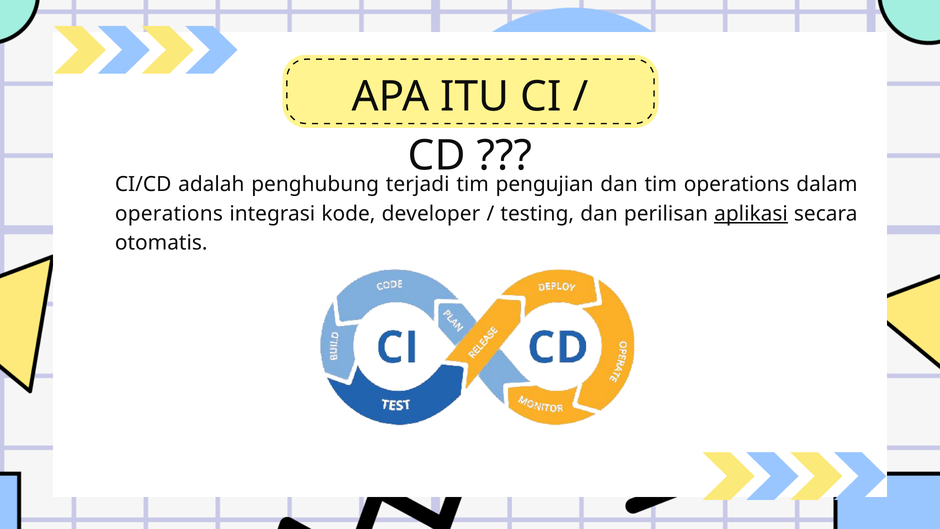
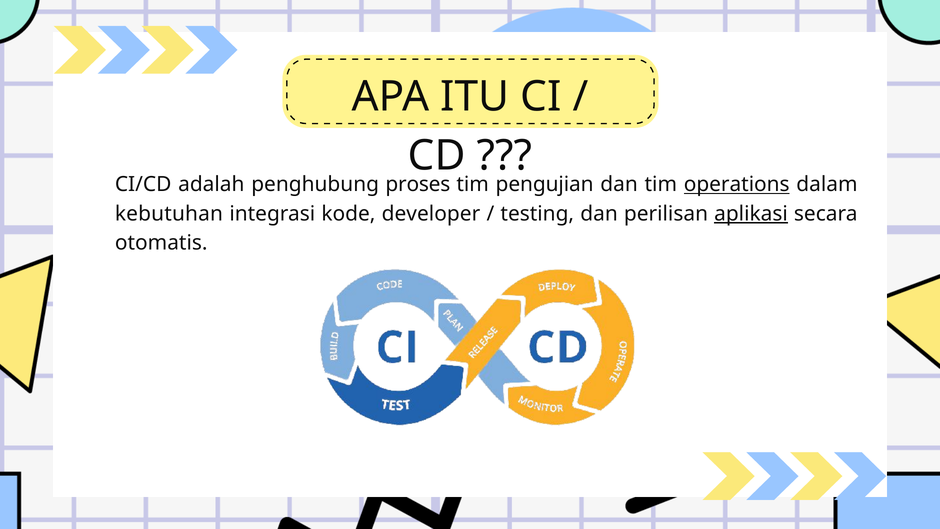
terjadi: terjadi -> proses (418, 184)
operations underline: none -> present (737, 184)
operations: operations -> kebutuhan (169, 214)
